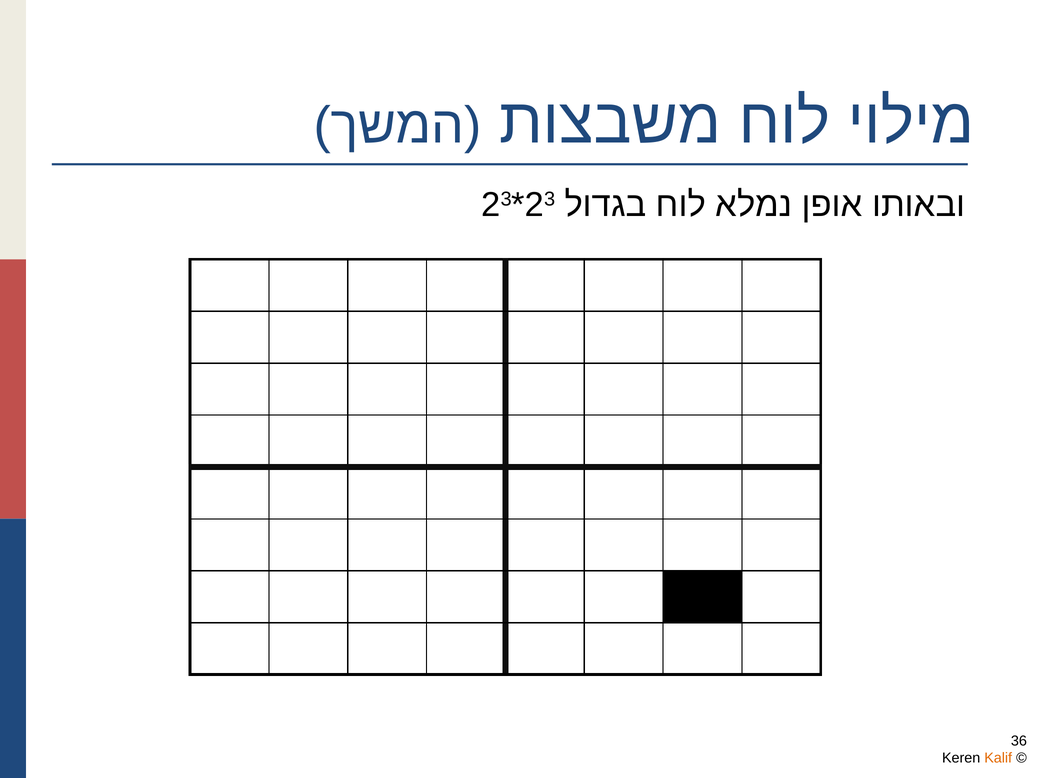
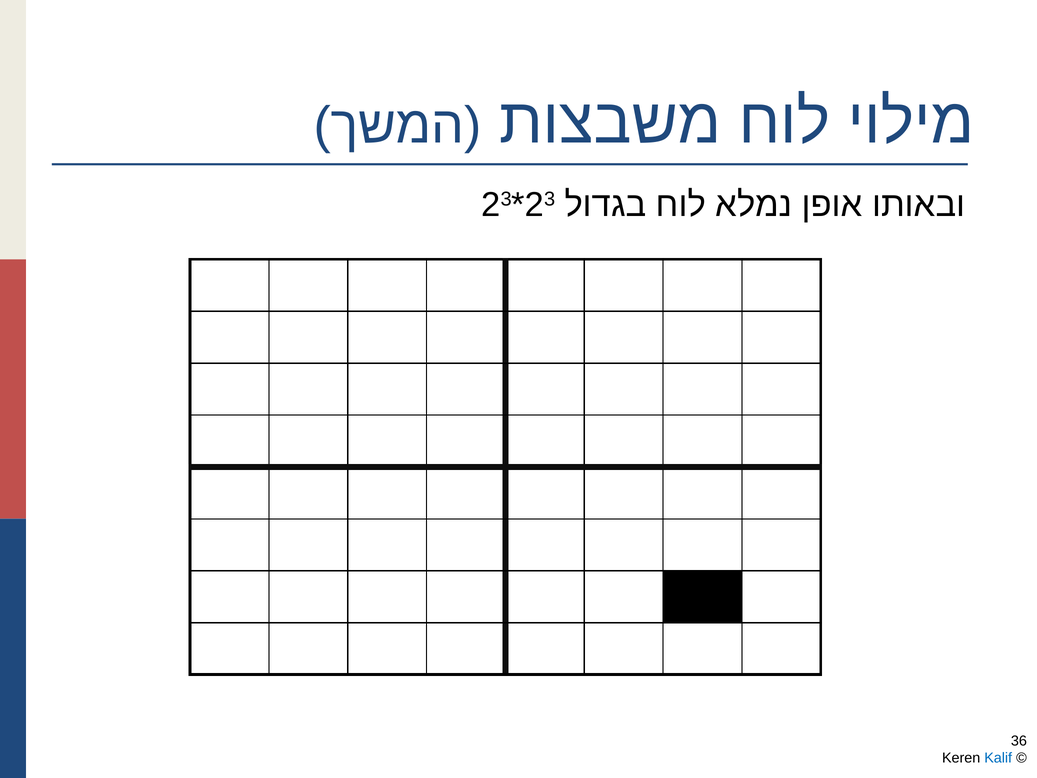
Kalif colour: orange -> blue (998, 758)
